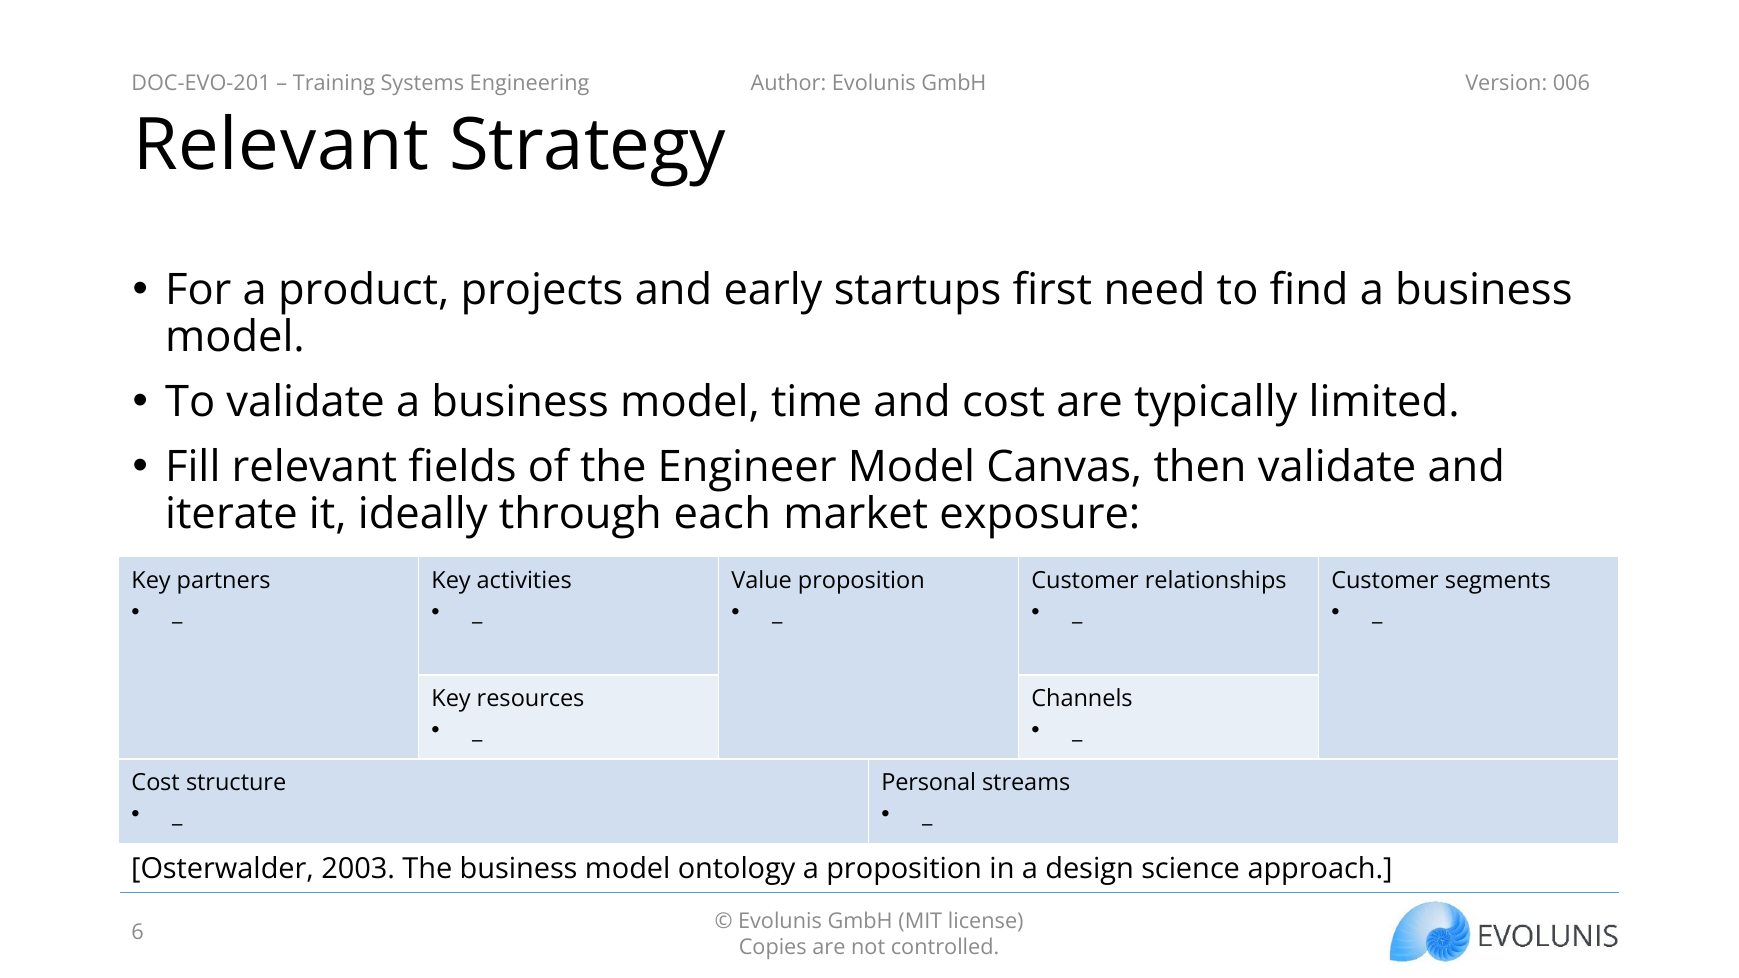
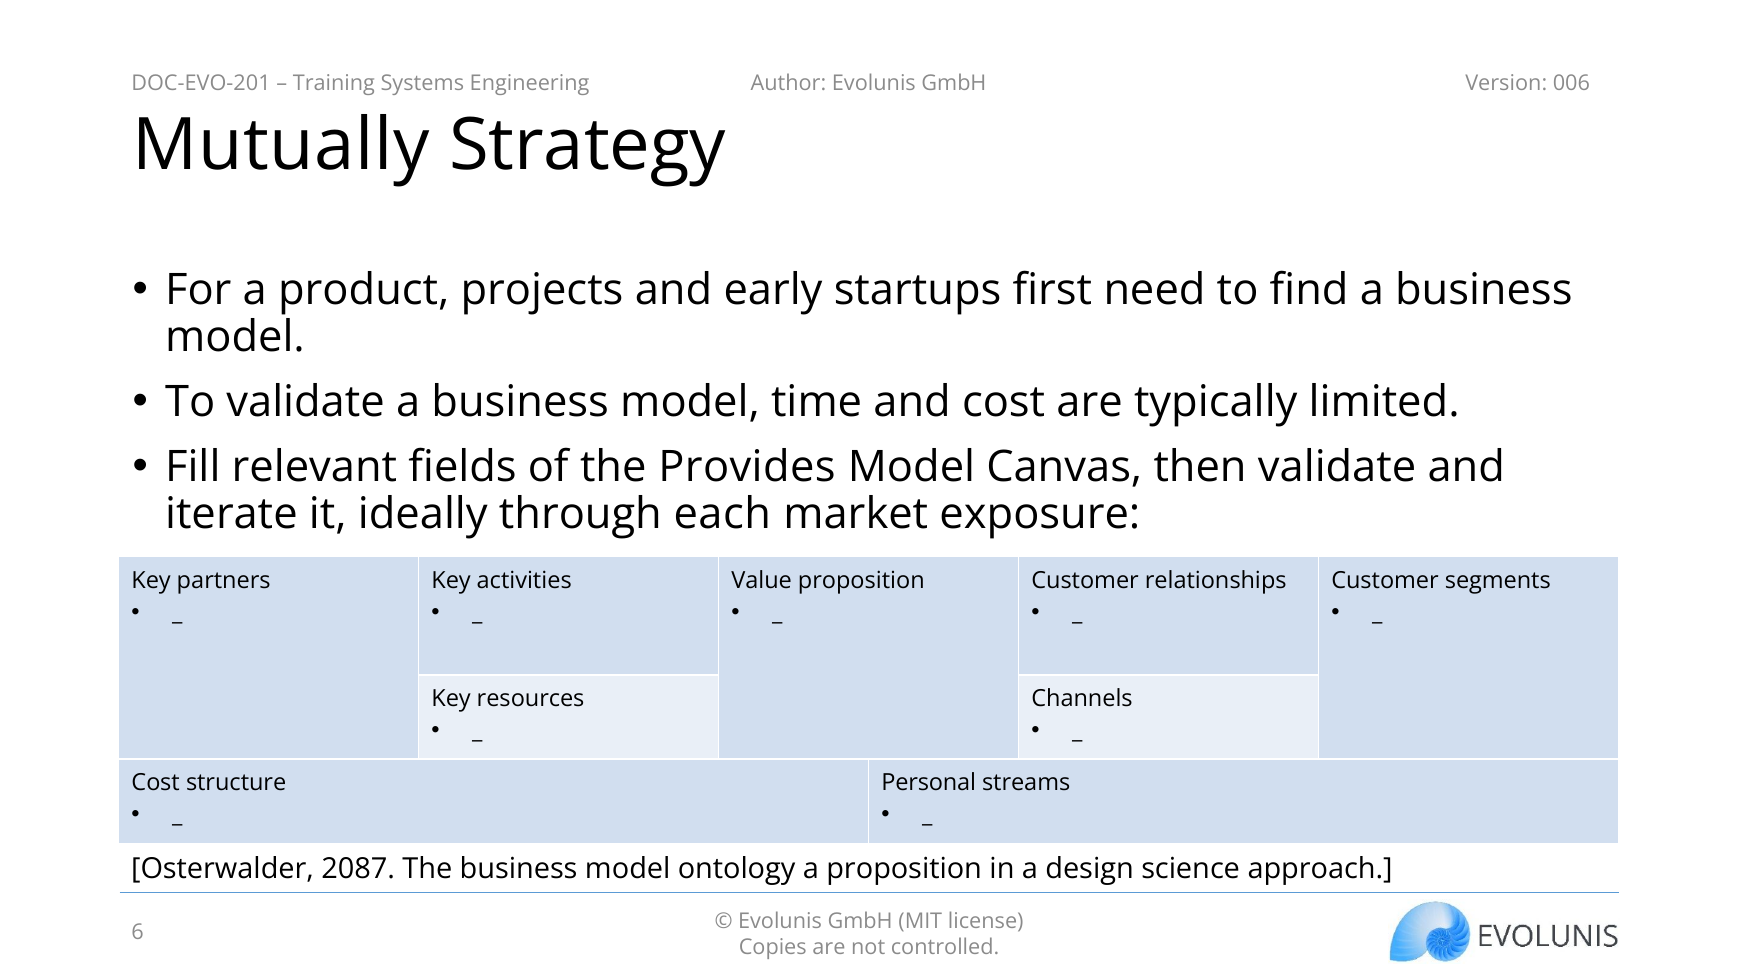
Relevant: Relevant -> Mutually (281, 146)
Engineer: Engineer -> Provides (747, 467)
2003: 2003 -> 2087 (358, 870)
